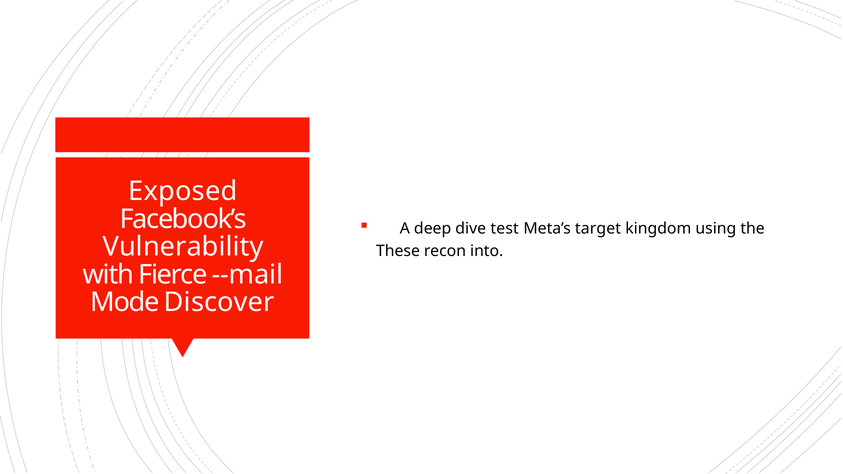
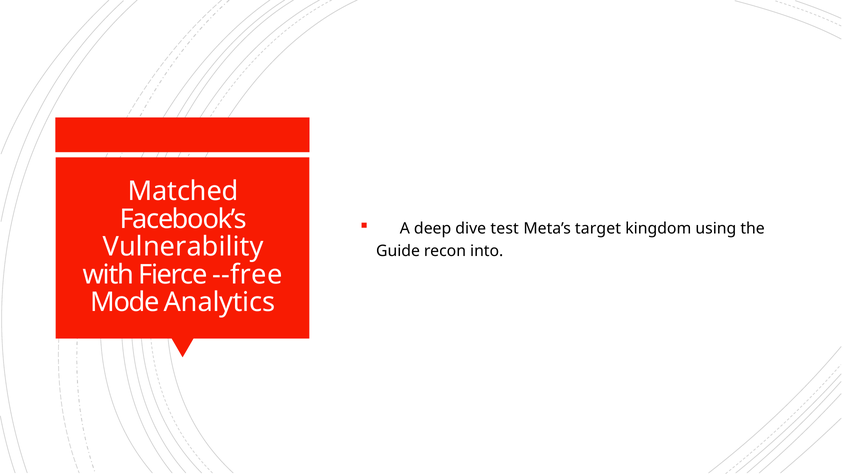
Exposed: Exposed -> Matched (183, 192)
These: These -> Guide (398, 251)
--mail: --mail -> --free (247, 275)
Discover: Discover -> Analytics (219, 303)
